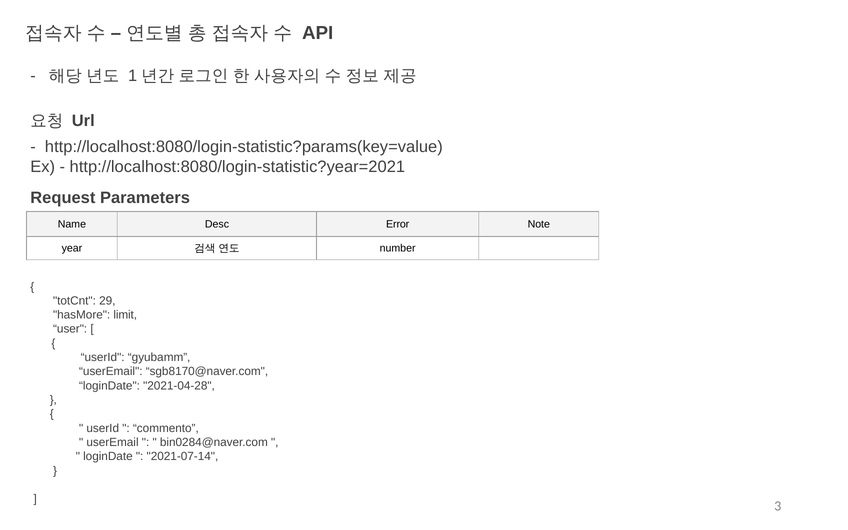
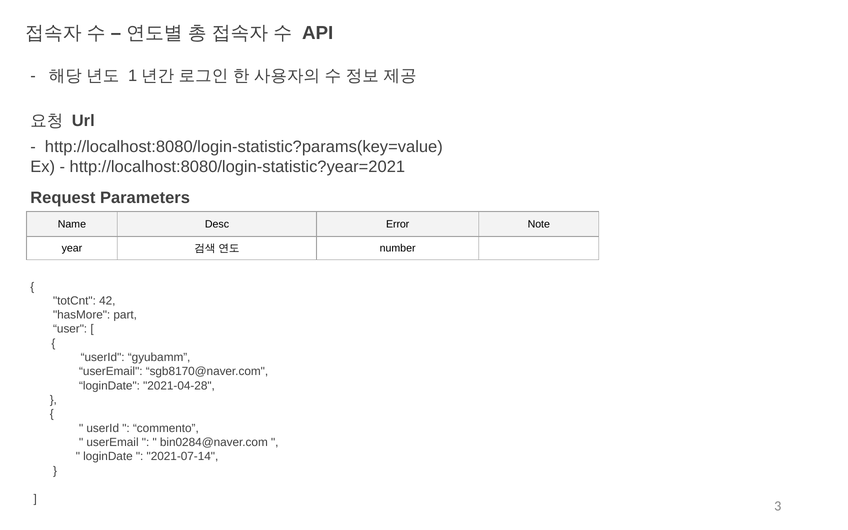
29: 29 -> 42 (107, 301)
limit: limit -> part (125, 315)
